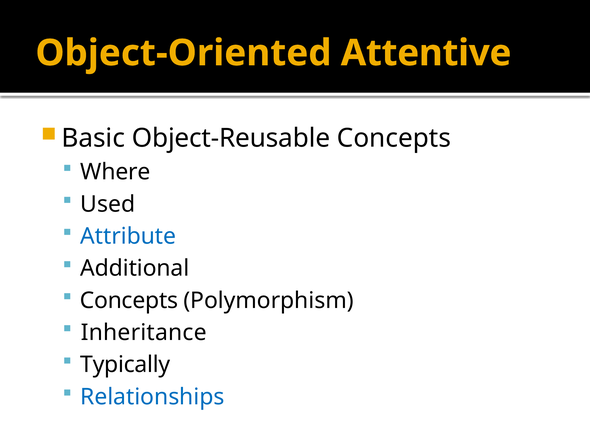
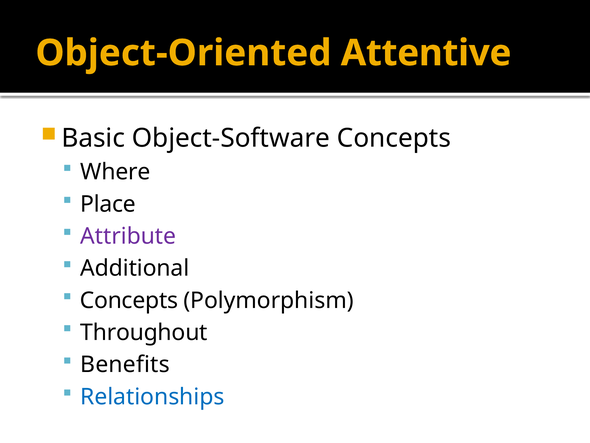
Object-Reusable: Object-Reusable -> Object-Software (231, 138)
Used: Used -> Place (108, 204)
Attribute colour: blue -> purple (128, 236)
Inheritance: Inheritance -> Throughout (144, 332)
Typically: Typically -> Benefits (125, 364)
